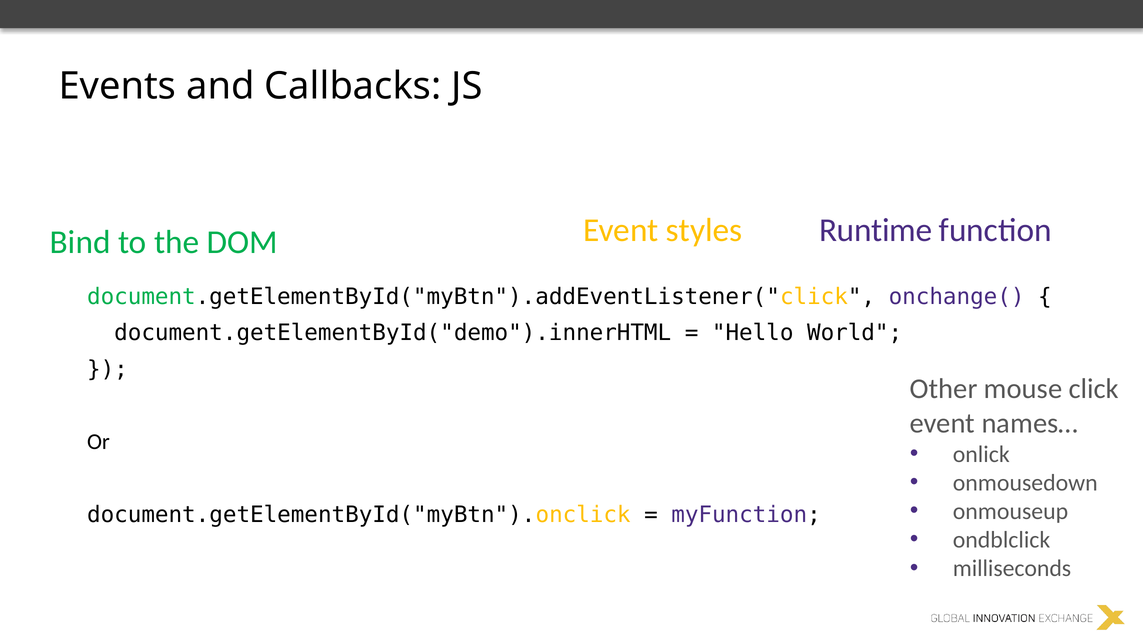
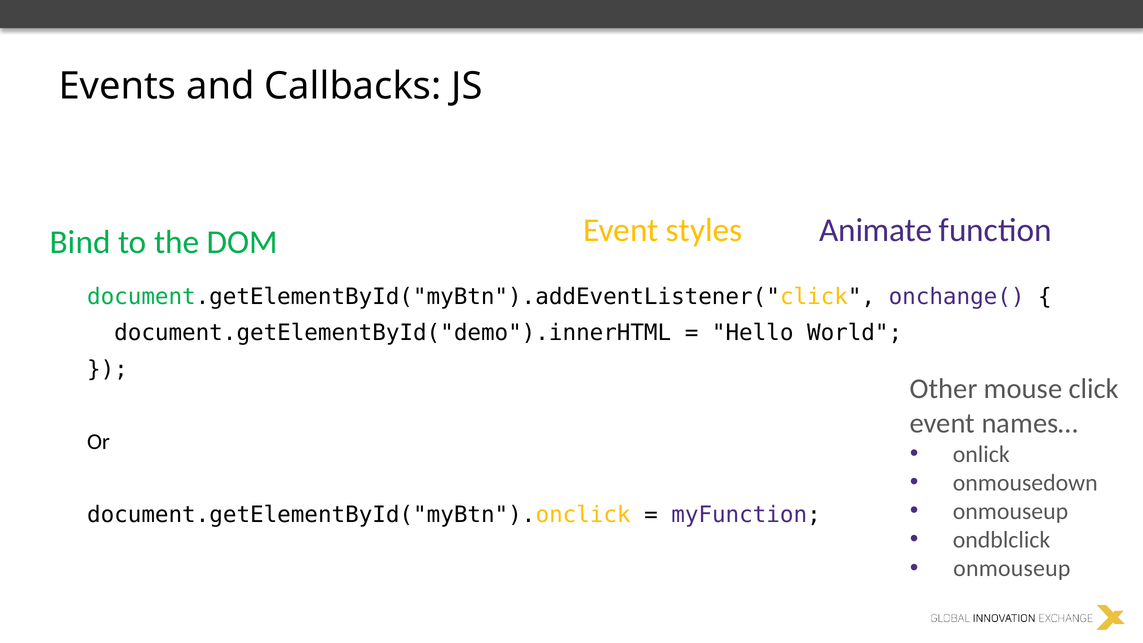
Runtime: Runtime -> Animate (876, 230)
milliseconds: milliseconds -> onmouseup (1012, 568)
